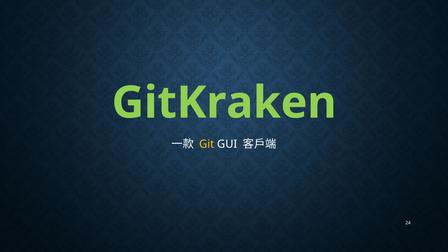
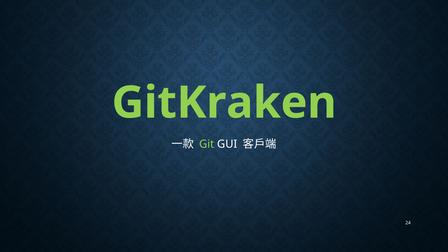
Git colour: yellow -> light green (207, 144)
